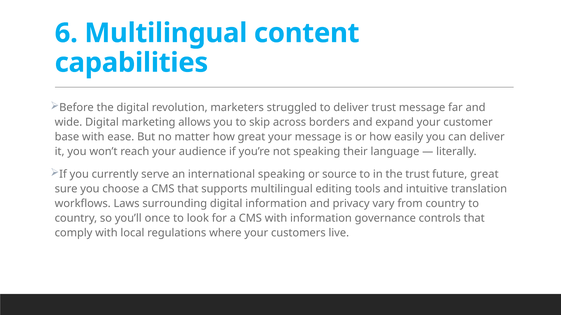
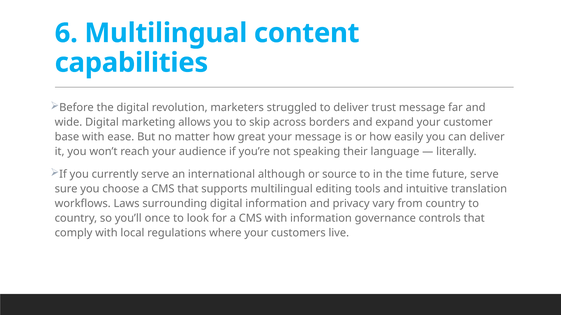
international speaking: speaking -> although (282, 175)
the trust: trust -> time (417, 175)
future great: great -> serve (484, 175)
